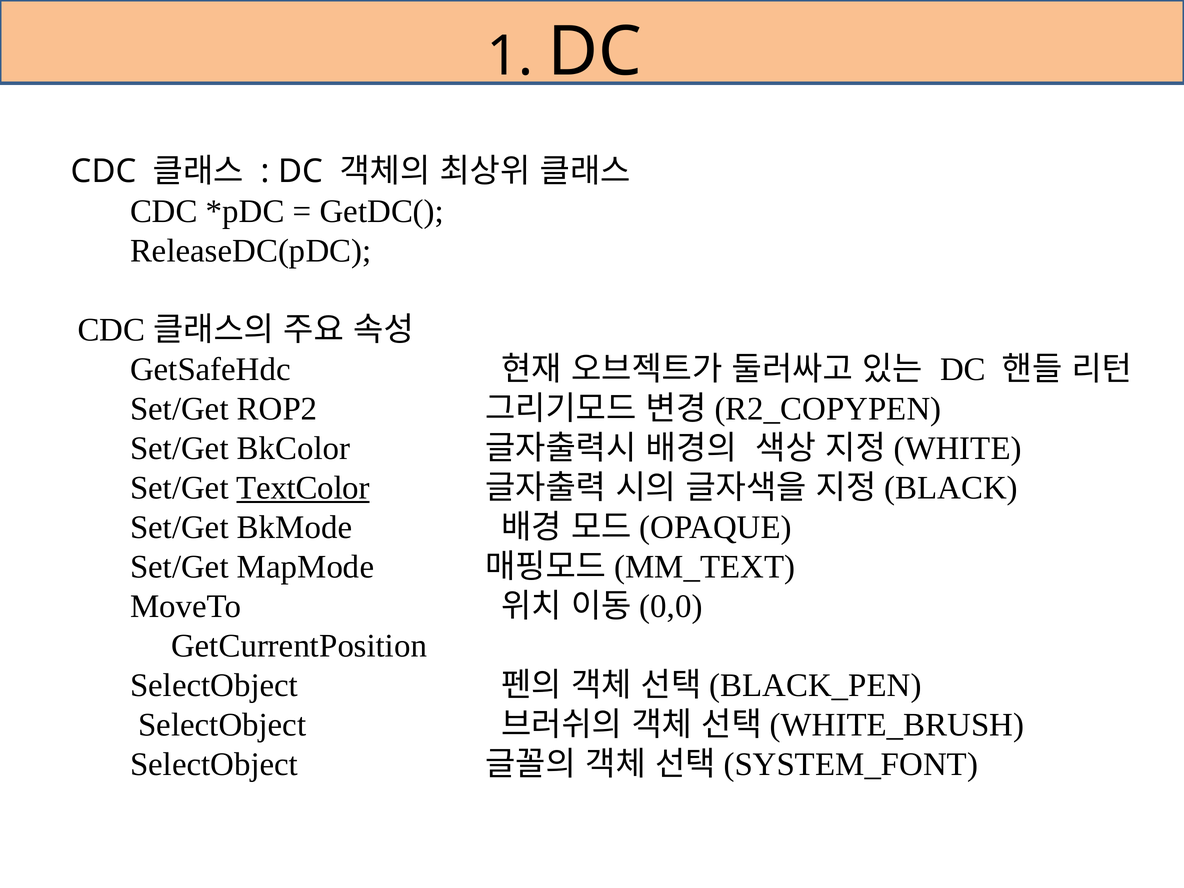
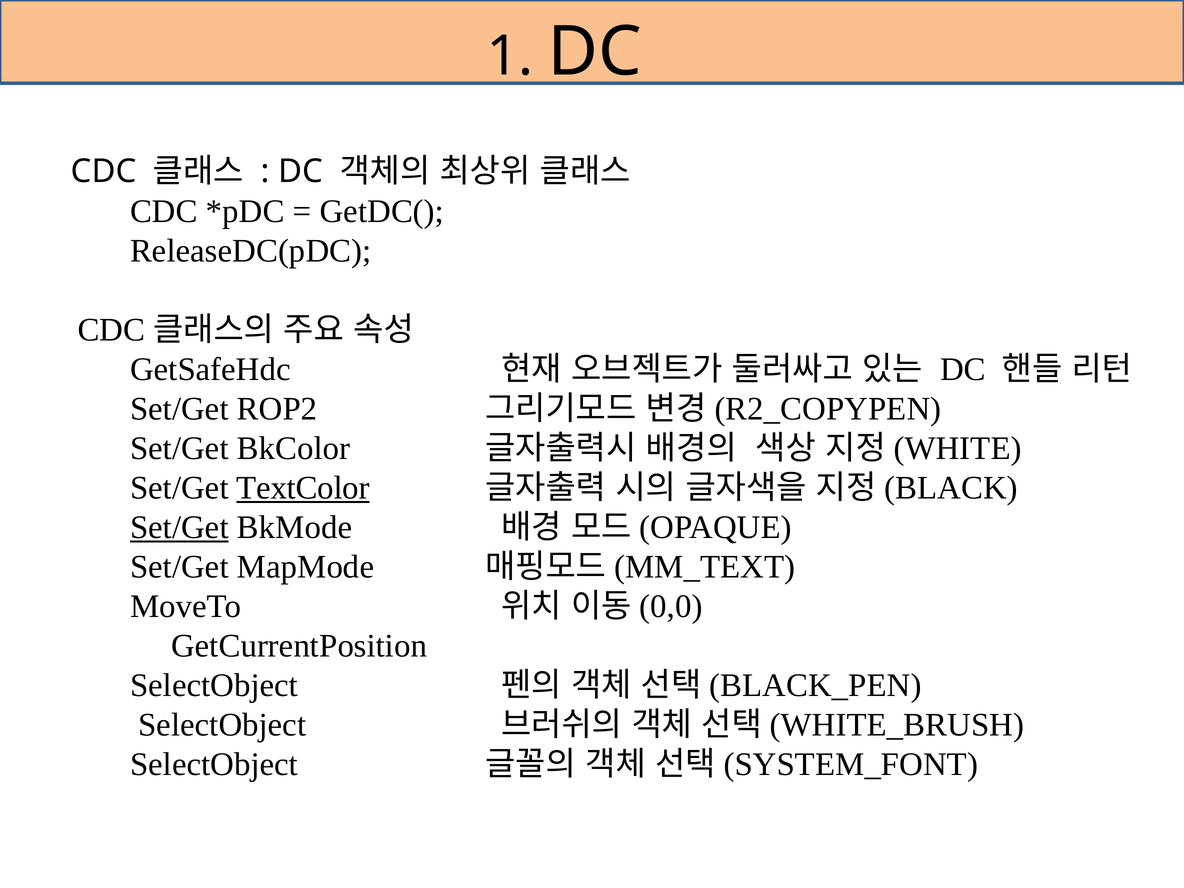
Set/Get underline: none -> present (179, 527)
